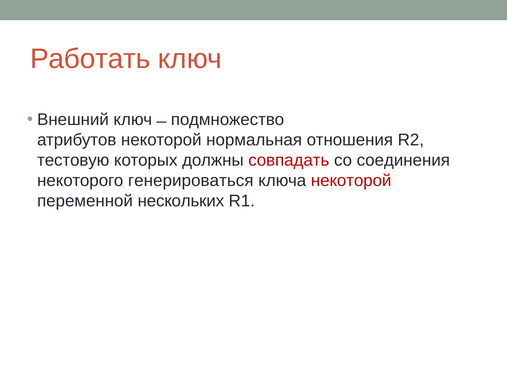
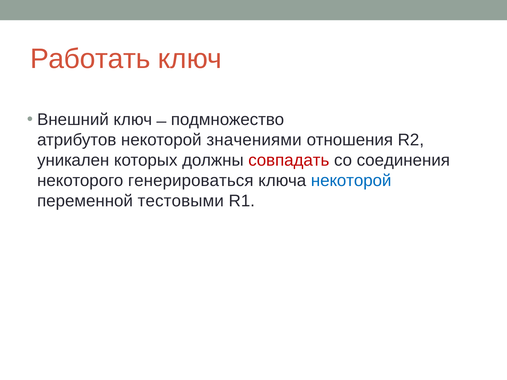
нормальная: нормальная -> значениями (254, 140)
тестовую: тестовую -> уникален (73, 160)
некоторой colour: red -> blue (351, 181)
нескольких: нескольких -> тестовыми (181, 201)
